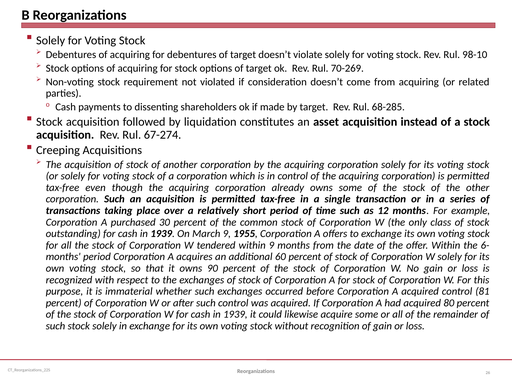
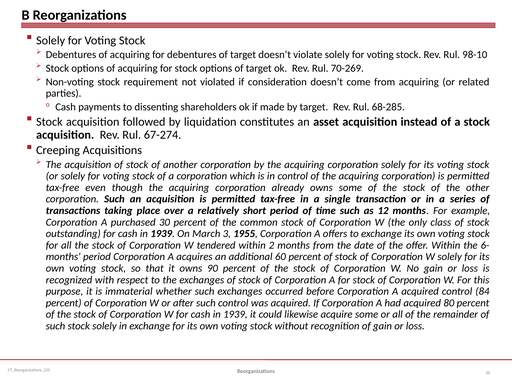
March 9: 9 -> 3 (227, 234)
within 9: 9 -> 2 (272, 245)
81: 81 -> 84 (482, 291)
